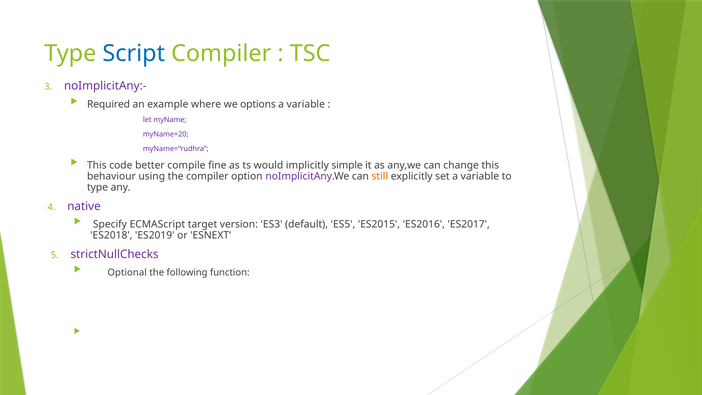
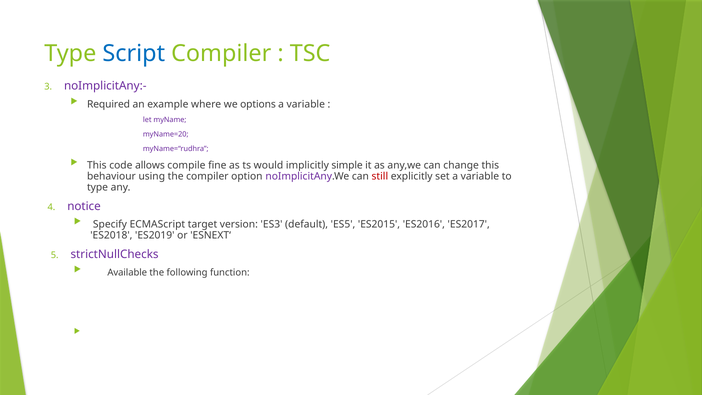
better: better -> allows (150, 165)
still colour: orange -> red (380, 176)
native: native -> notice (84, 206)
Optional: Optional -> Available (127, 273)
